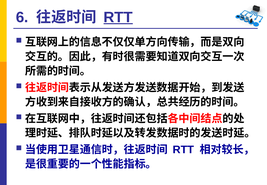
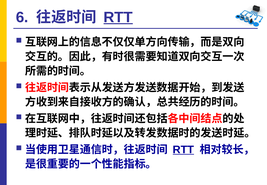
RTT underline: none -> present (183, 150)
